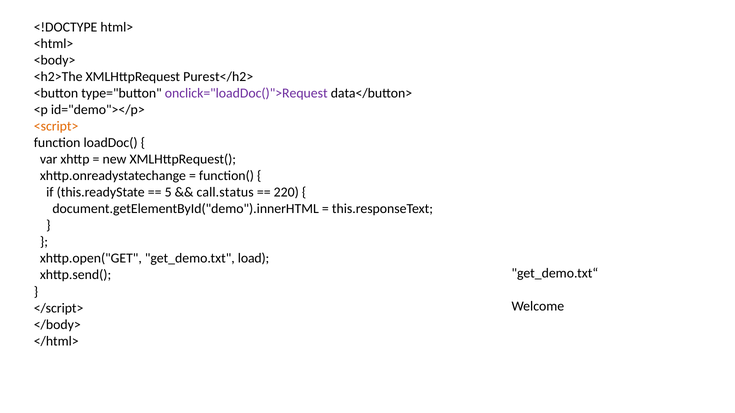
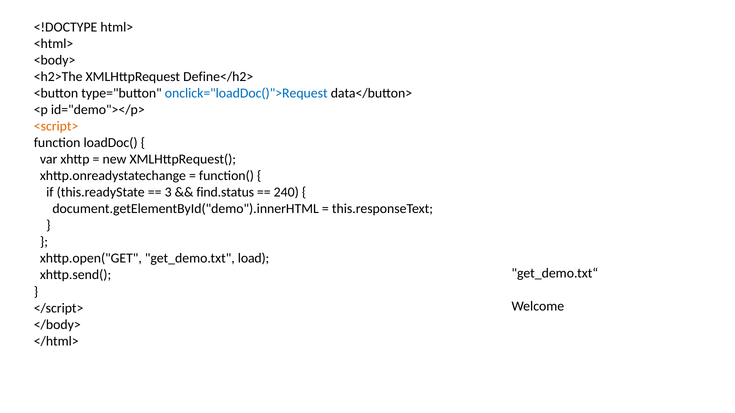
Purest</h2>: Purest</h2> -> Define</h2> (218, 77)
onclick="loadDoc()">Request colour: purple -> blue (246, 93)
5: 5 -> 3 (168, 193)
call.status: call.status -> find.status (225, 193)
220: 220 -> 240 (286, 193)
